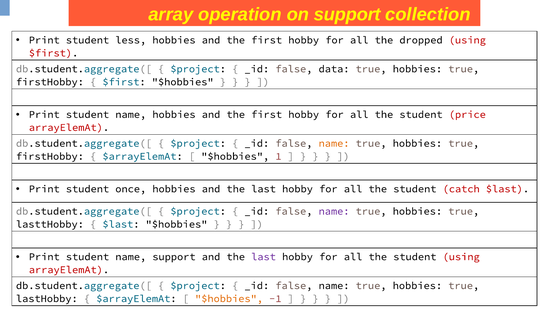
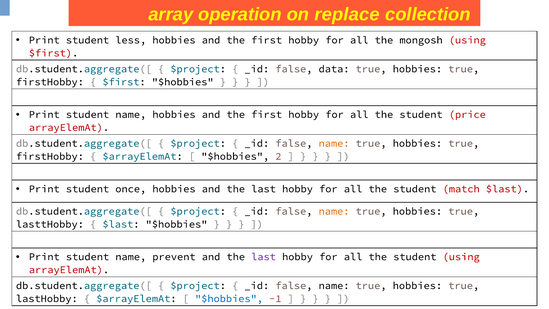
on support: support -> replace (347, 14)
dropped: dropped -> mongosh (421, 40)
1: 1 -> 2 (278, 156)
catch: catch -> match (461, 189)
name colour: purple -> orange (334, 211)
name support: support -> prevent (174, 257)
$hobbies colour: orange -> blue (229, 298)
